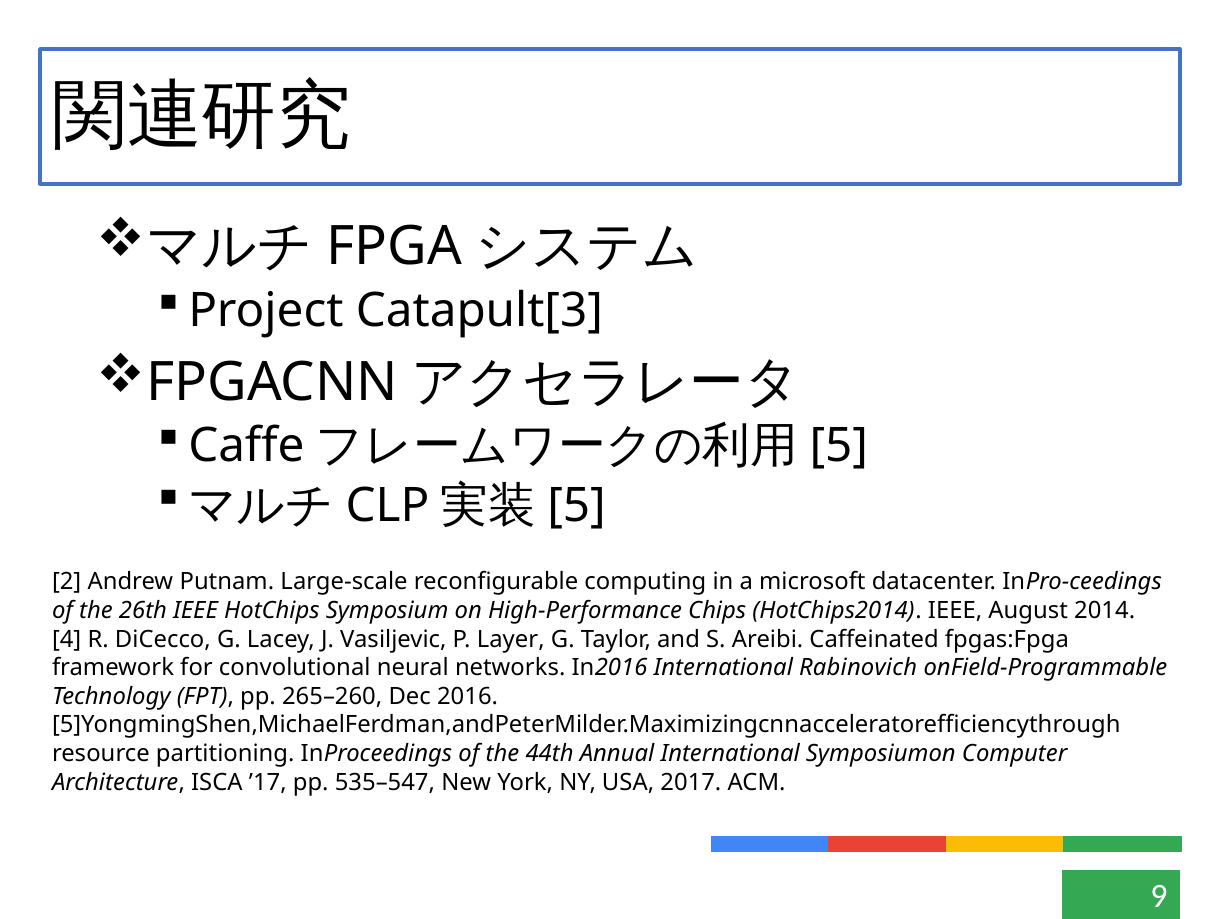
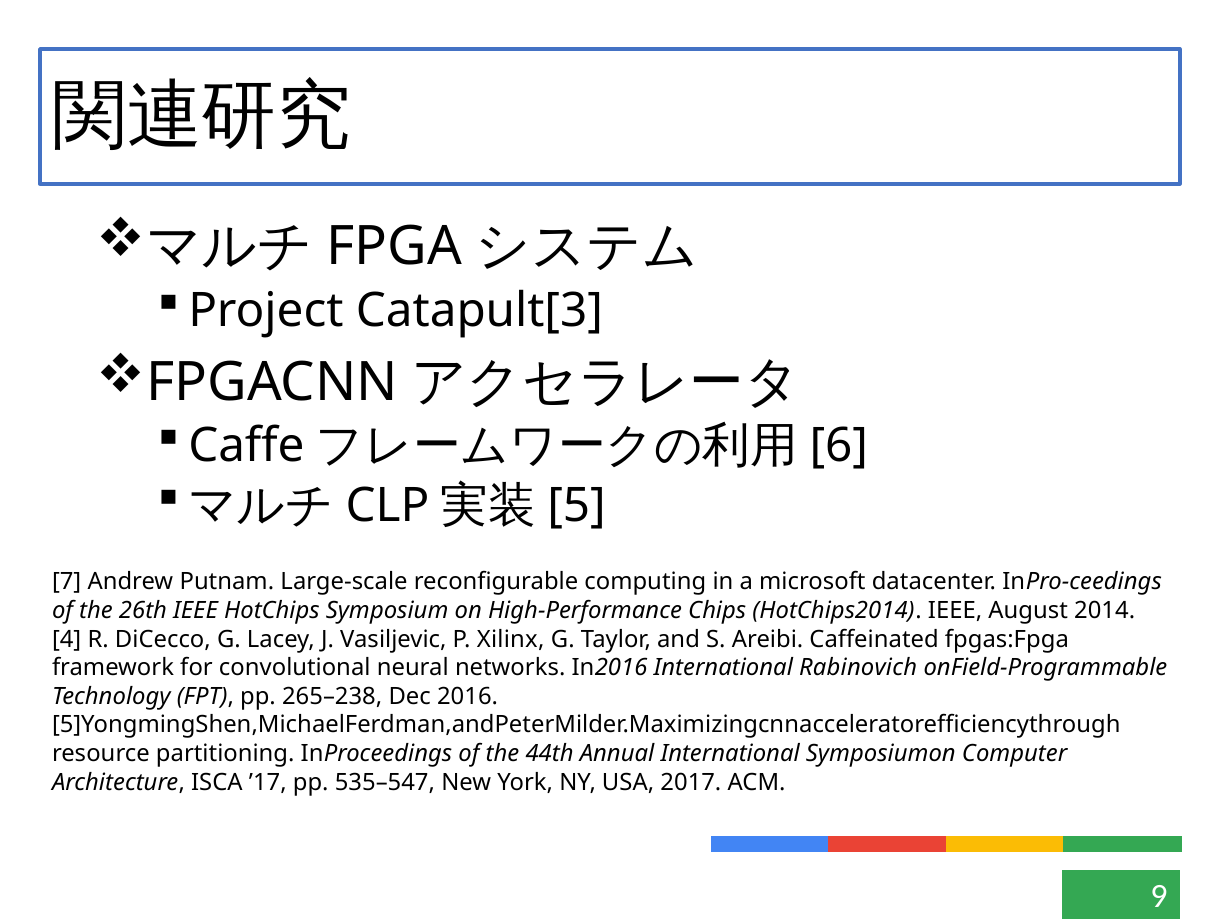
5: 5 -> 6 (839, 446)
2: 2 -> 7 (67, 582)
Layer: Layer -> Xilinx (511, 639)
265–260: 265–260 -> 265–238 (332, 696)
